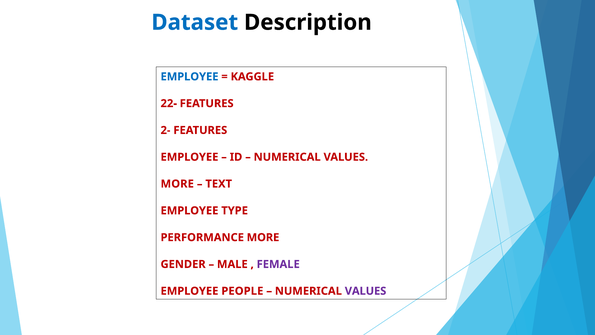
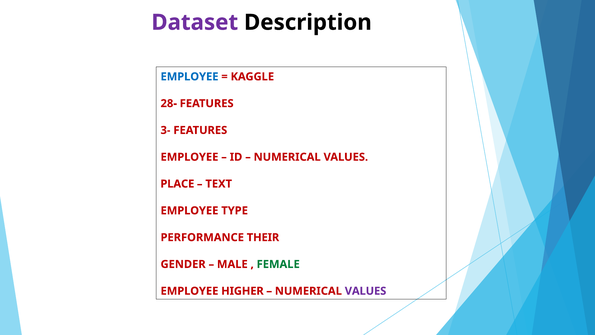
Dataset colour: blue -> purple (195, 22)
22-: 22- -> 28- (169, 103)
2-: 2- -> 3- (166, 130)
MORE: MORE -> PLACE (177, 184)
PERFORMANCE MORE: MORE -> THEIR (263, 237)
FEMALE colour: purple -> green (278, 264)
PEOPLE: PEOPLE -> HIGHER (242, 291)
